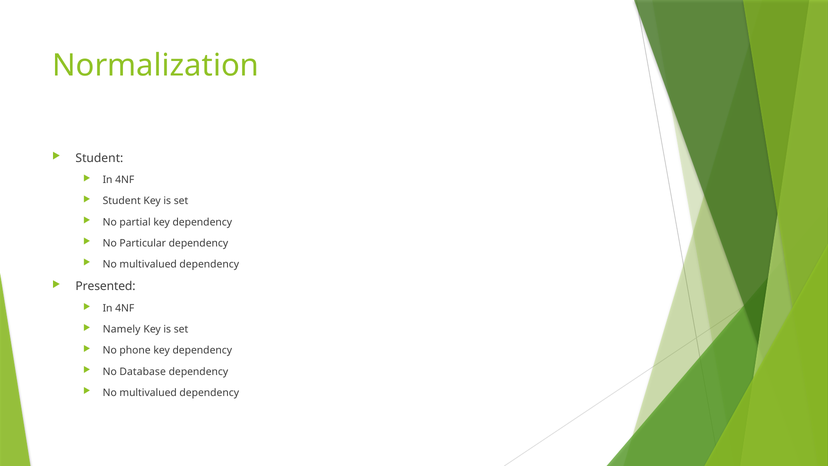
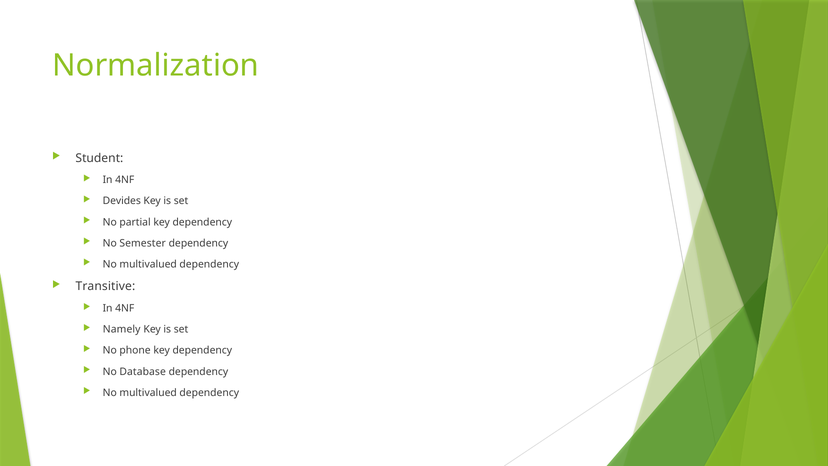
Student: Student -> Devides (122, 201)
Particular: Particular -> Semester (143, 243)
Presented: Presented -> Transitive (105, 286)
